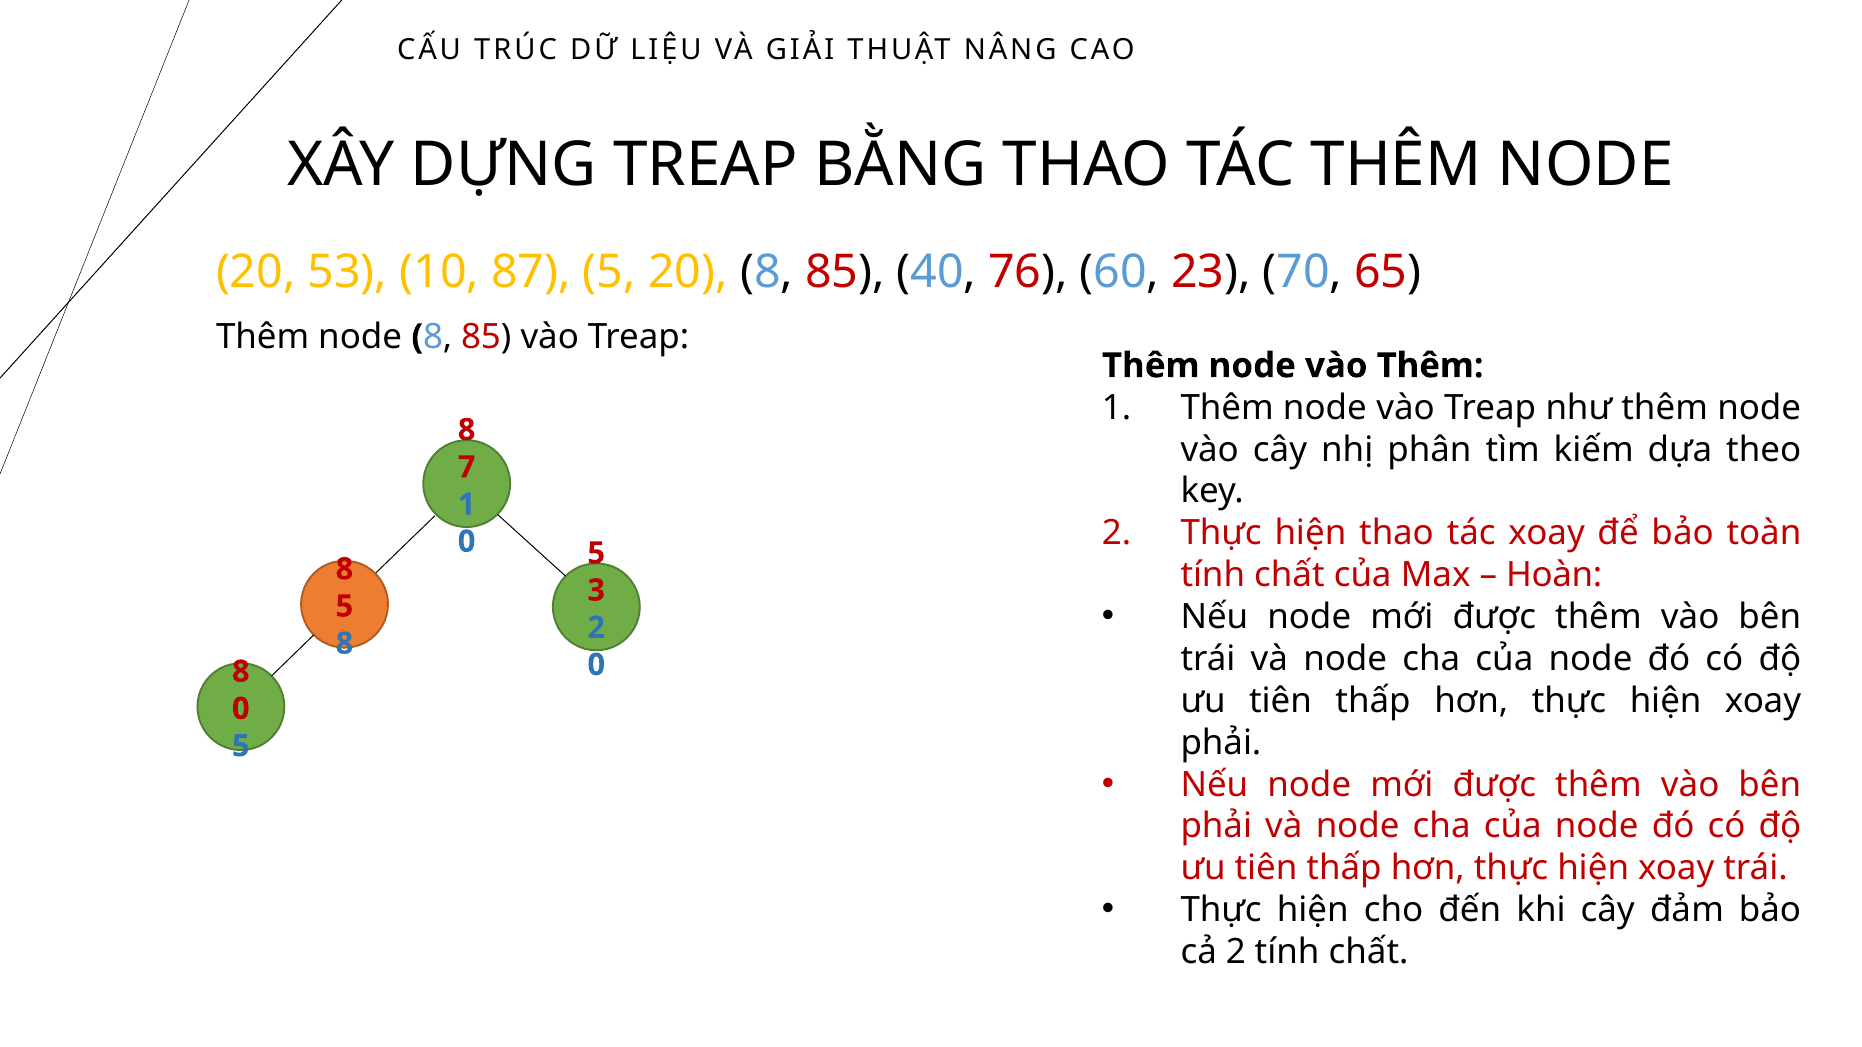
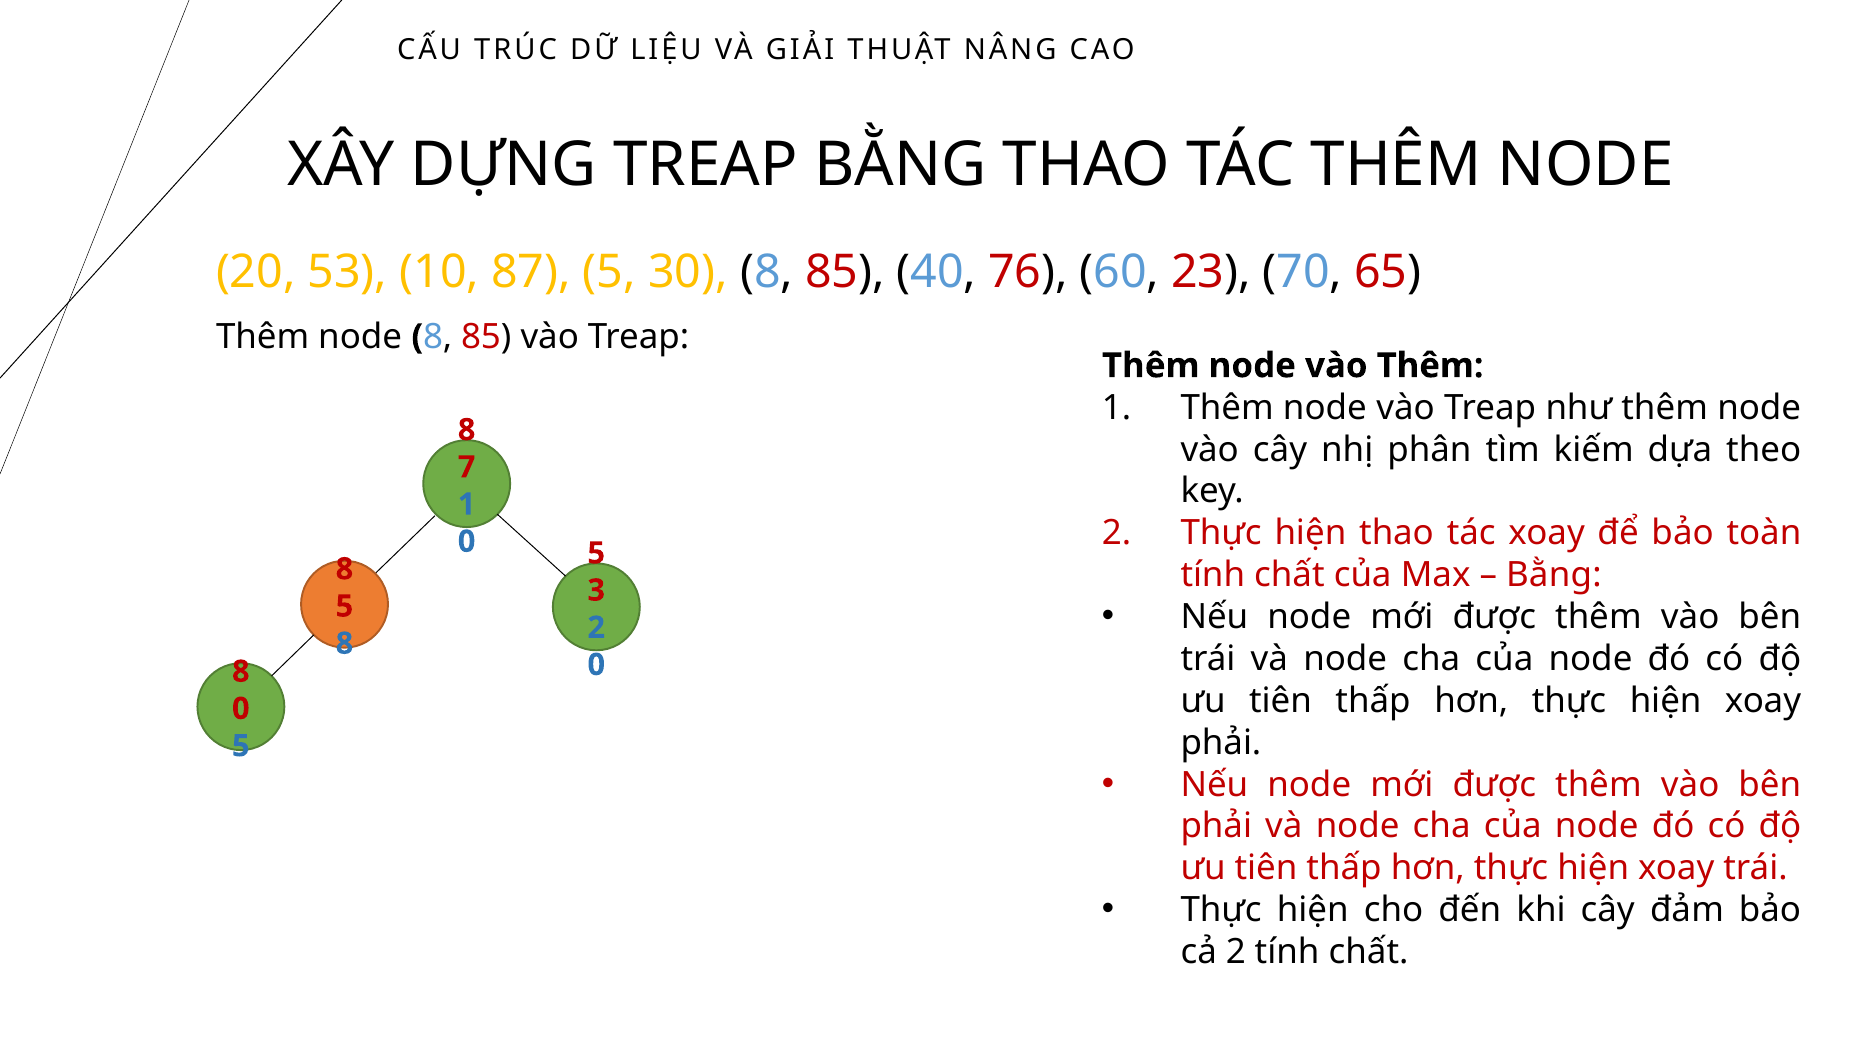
5 20: 20 -> 30 (688, 272)
Hoàn: Hoàn -> Bằng (1554, 575)
